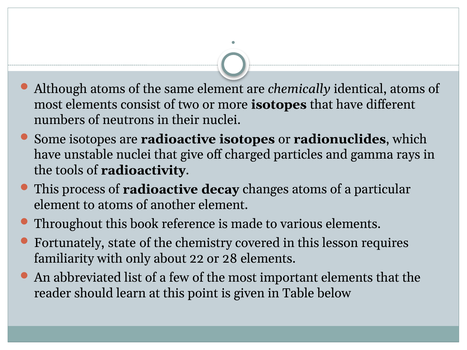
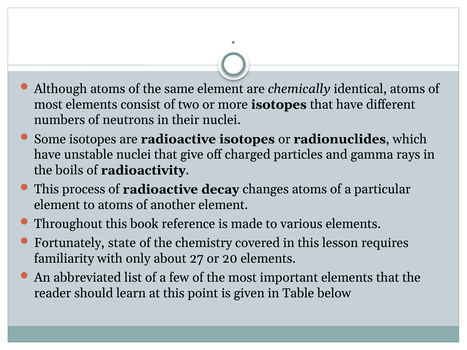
tools: tools -> boils (69, 170)
22: 22 -> 27 (197, 259)
28: 28 -> 20 (230, 259)
